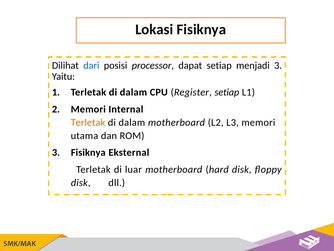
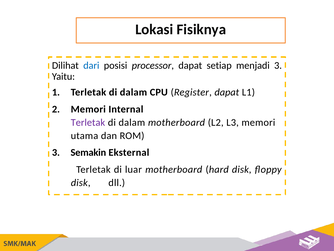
Register setiap: setiap -> dapat (227, 92)
Terletak colour: orange -> purple (88, 122)
3 Fisiknya: Fisiknya -> Semakin (88, 152)
